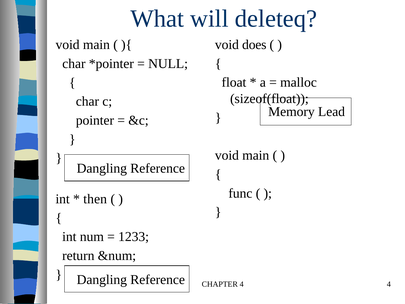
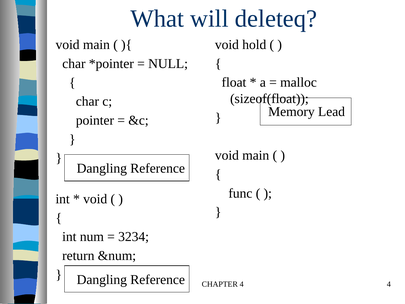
does: does -> hold (254, 45)
then: then -> void (95, 199)
1233: 1233 -> 3234 (134, 237)
